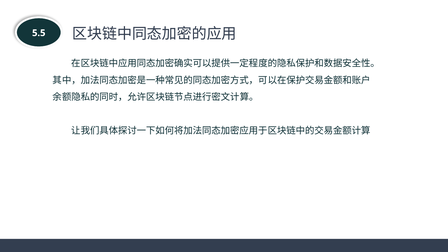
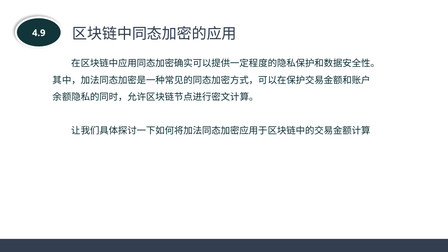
5.5: 5.5 -> 4.9 (39, 33)
